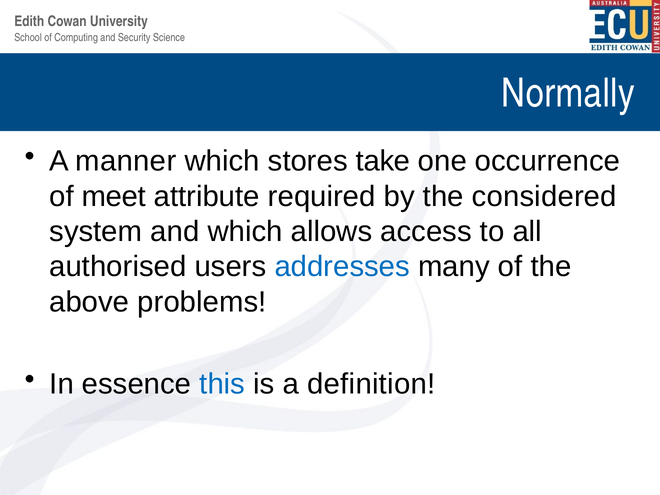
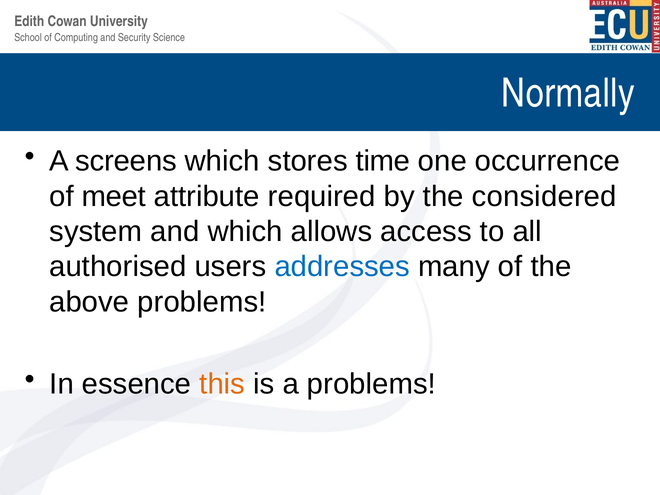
manner: manner -> screens (126, 161)
take: take -> time (383, 161)
this colour: blue -> orange (222, 384)
a definition: definition -> problems (371, 384)
